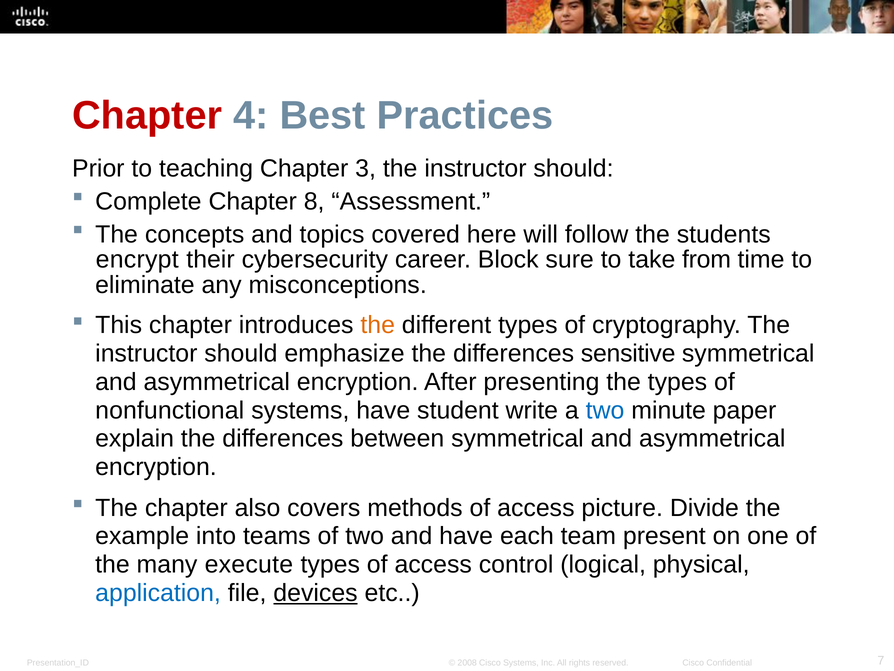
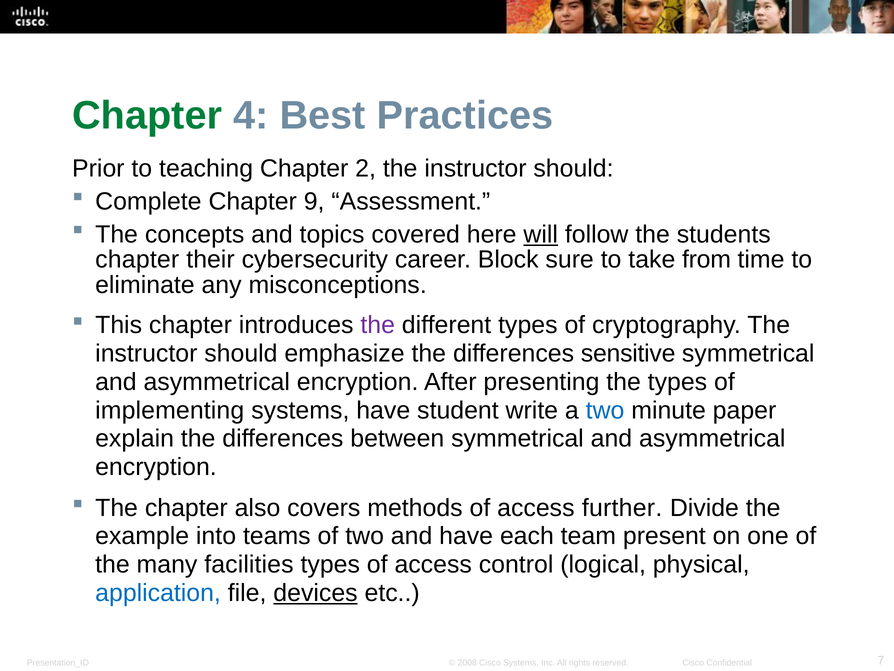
Chapter colour: red -> green (147, 116)
3: 3 -> 2 (366, 169)
8: 8 -> 9 (314, 201)
will underline: none -> present (541, 234)
encrypt: encrypt -> chapter (137, 260)
the colour: orange -> purple (378, 325)
nonfunctional: nonfunctional -> implementing (170, 410)
picture: picture -> further (622, 507)
execute: execute -> facilities (249, 564)
